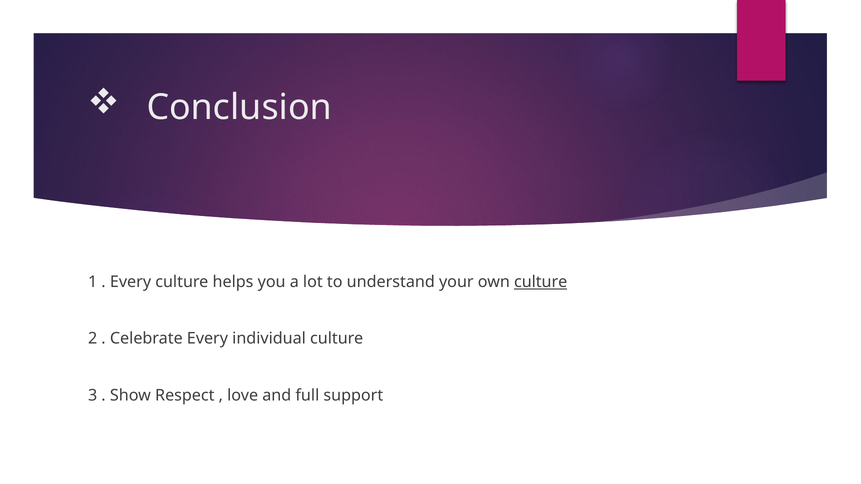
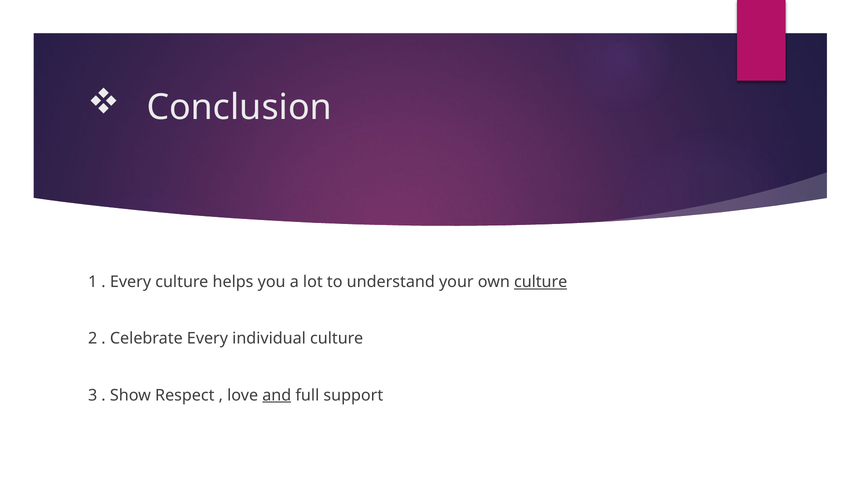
and underline: none -> present (277, 395)
